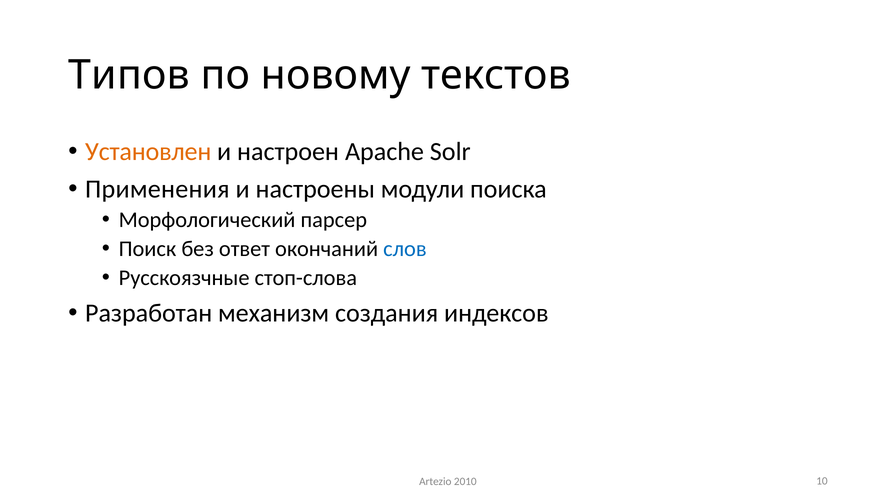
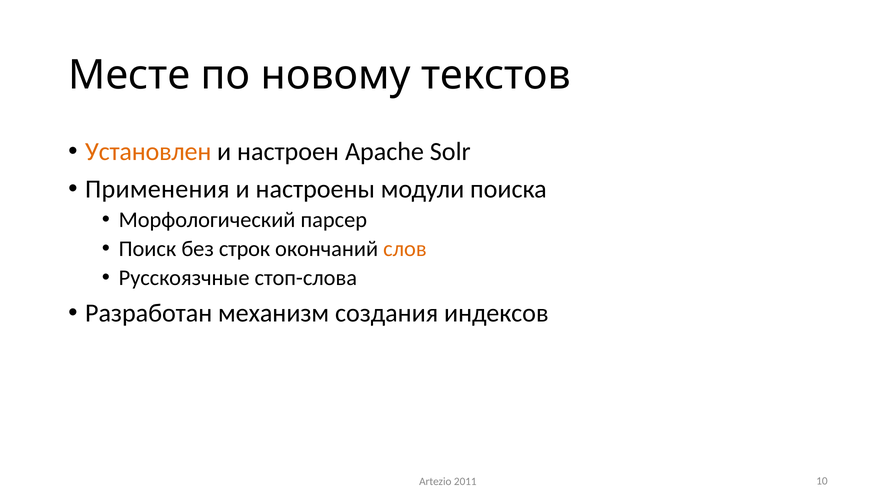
Типов: Типов -> Месте (129, 75)
ответ: ответ -> строк (245, 249)
слов colour: blue -> orange (405, 249)
2010: 2010 -> 2011 (465, 481)
